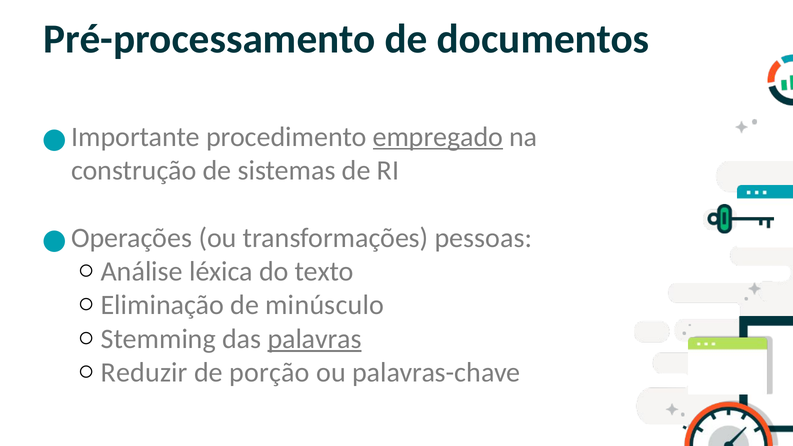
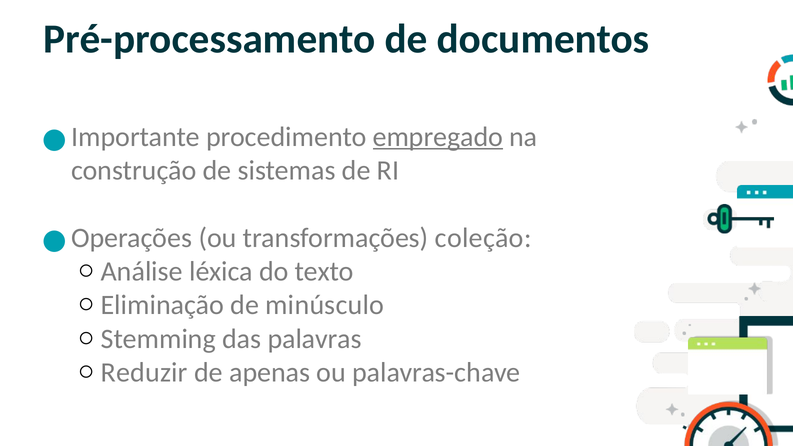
pessoas: pessoas -> coleção (483, 238)
palavras underline: present -> none (315, 339)
porção: porção -> apenas (270, 373)
